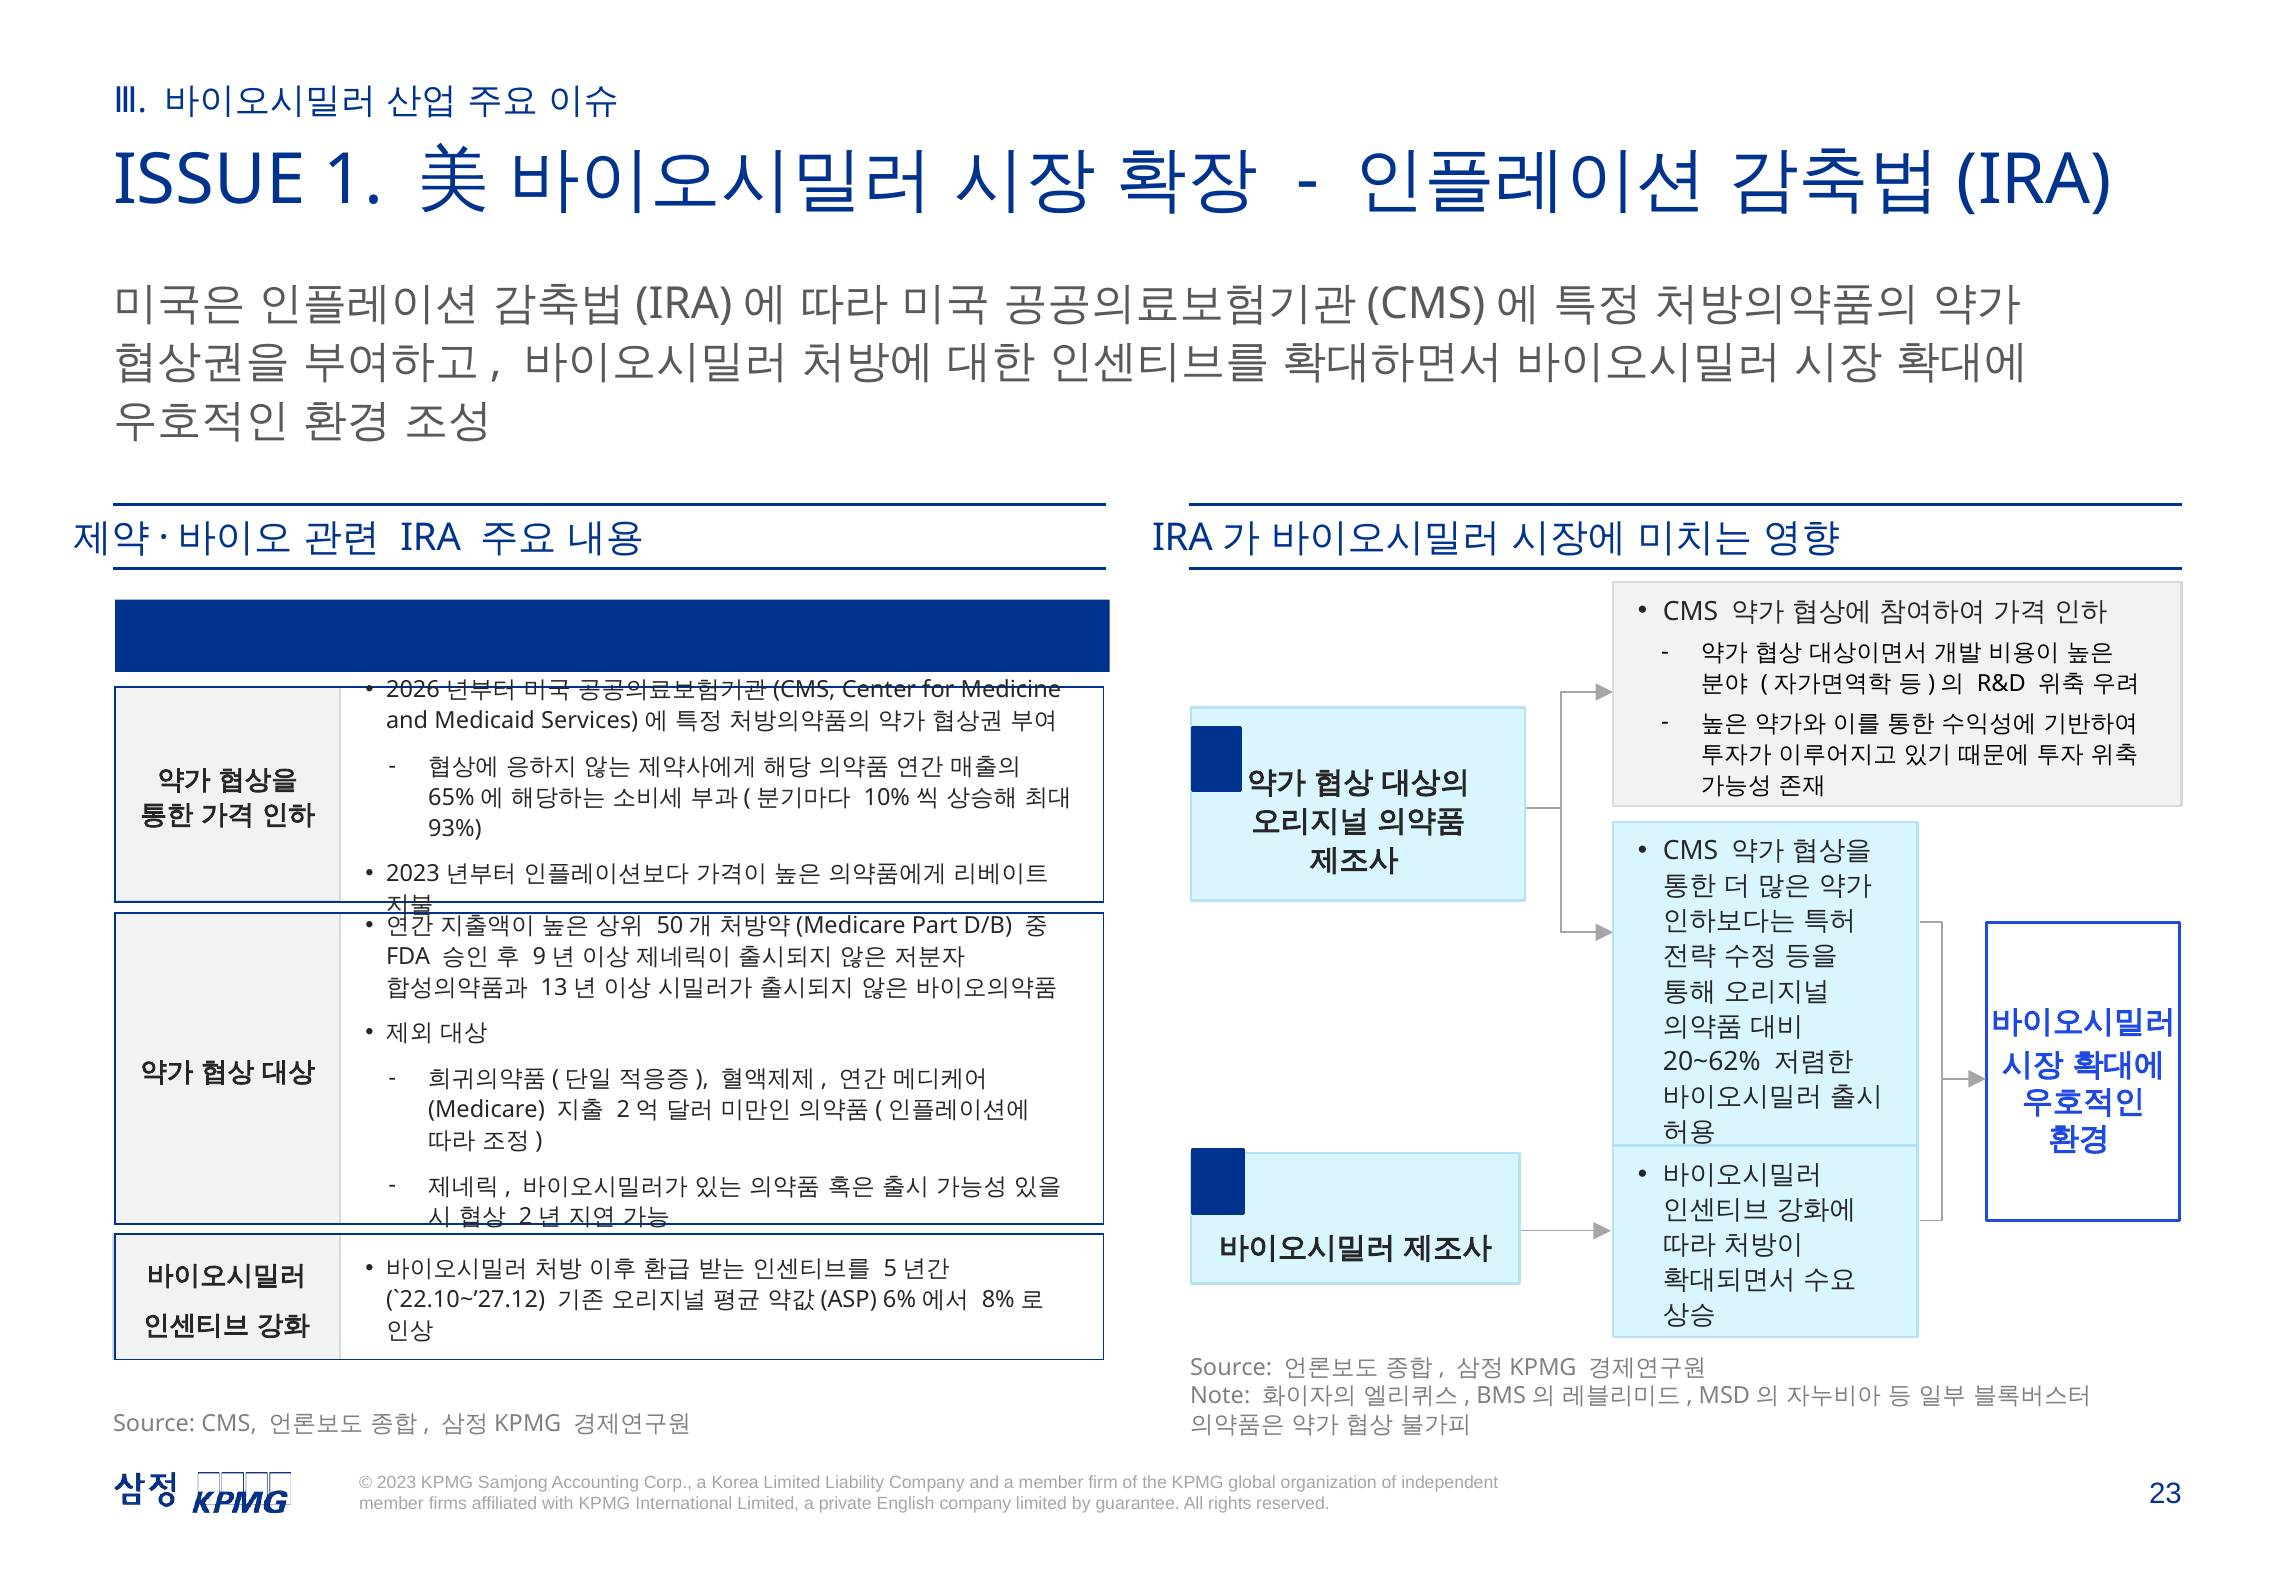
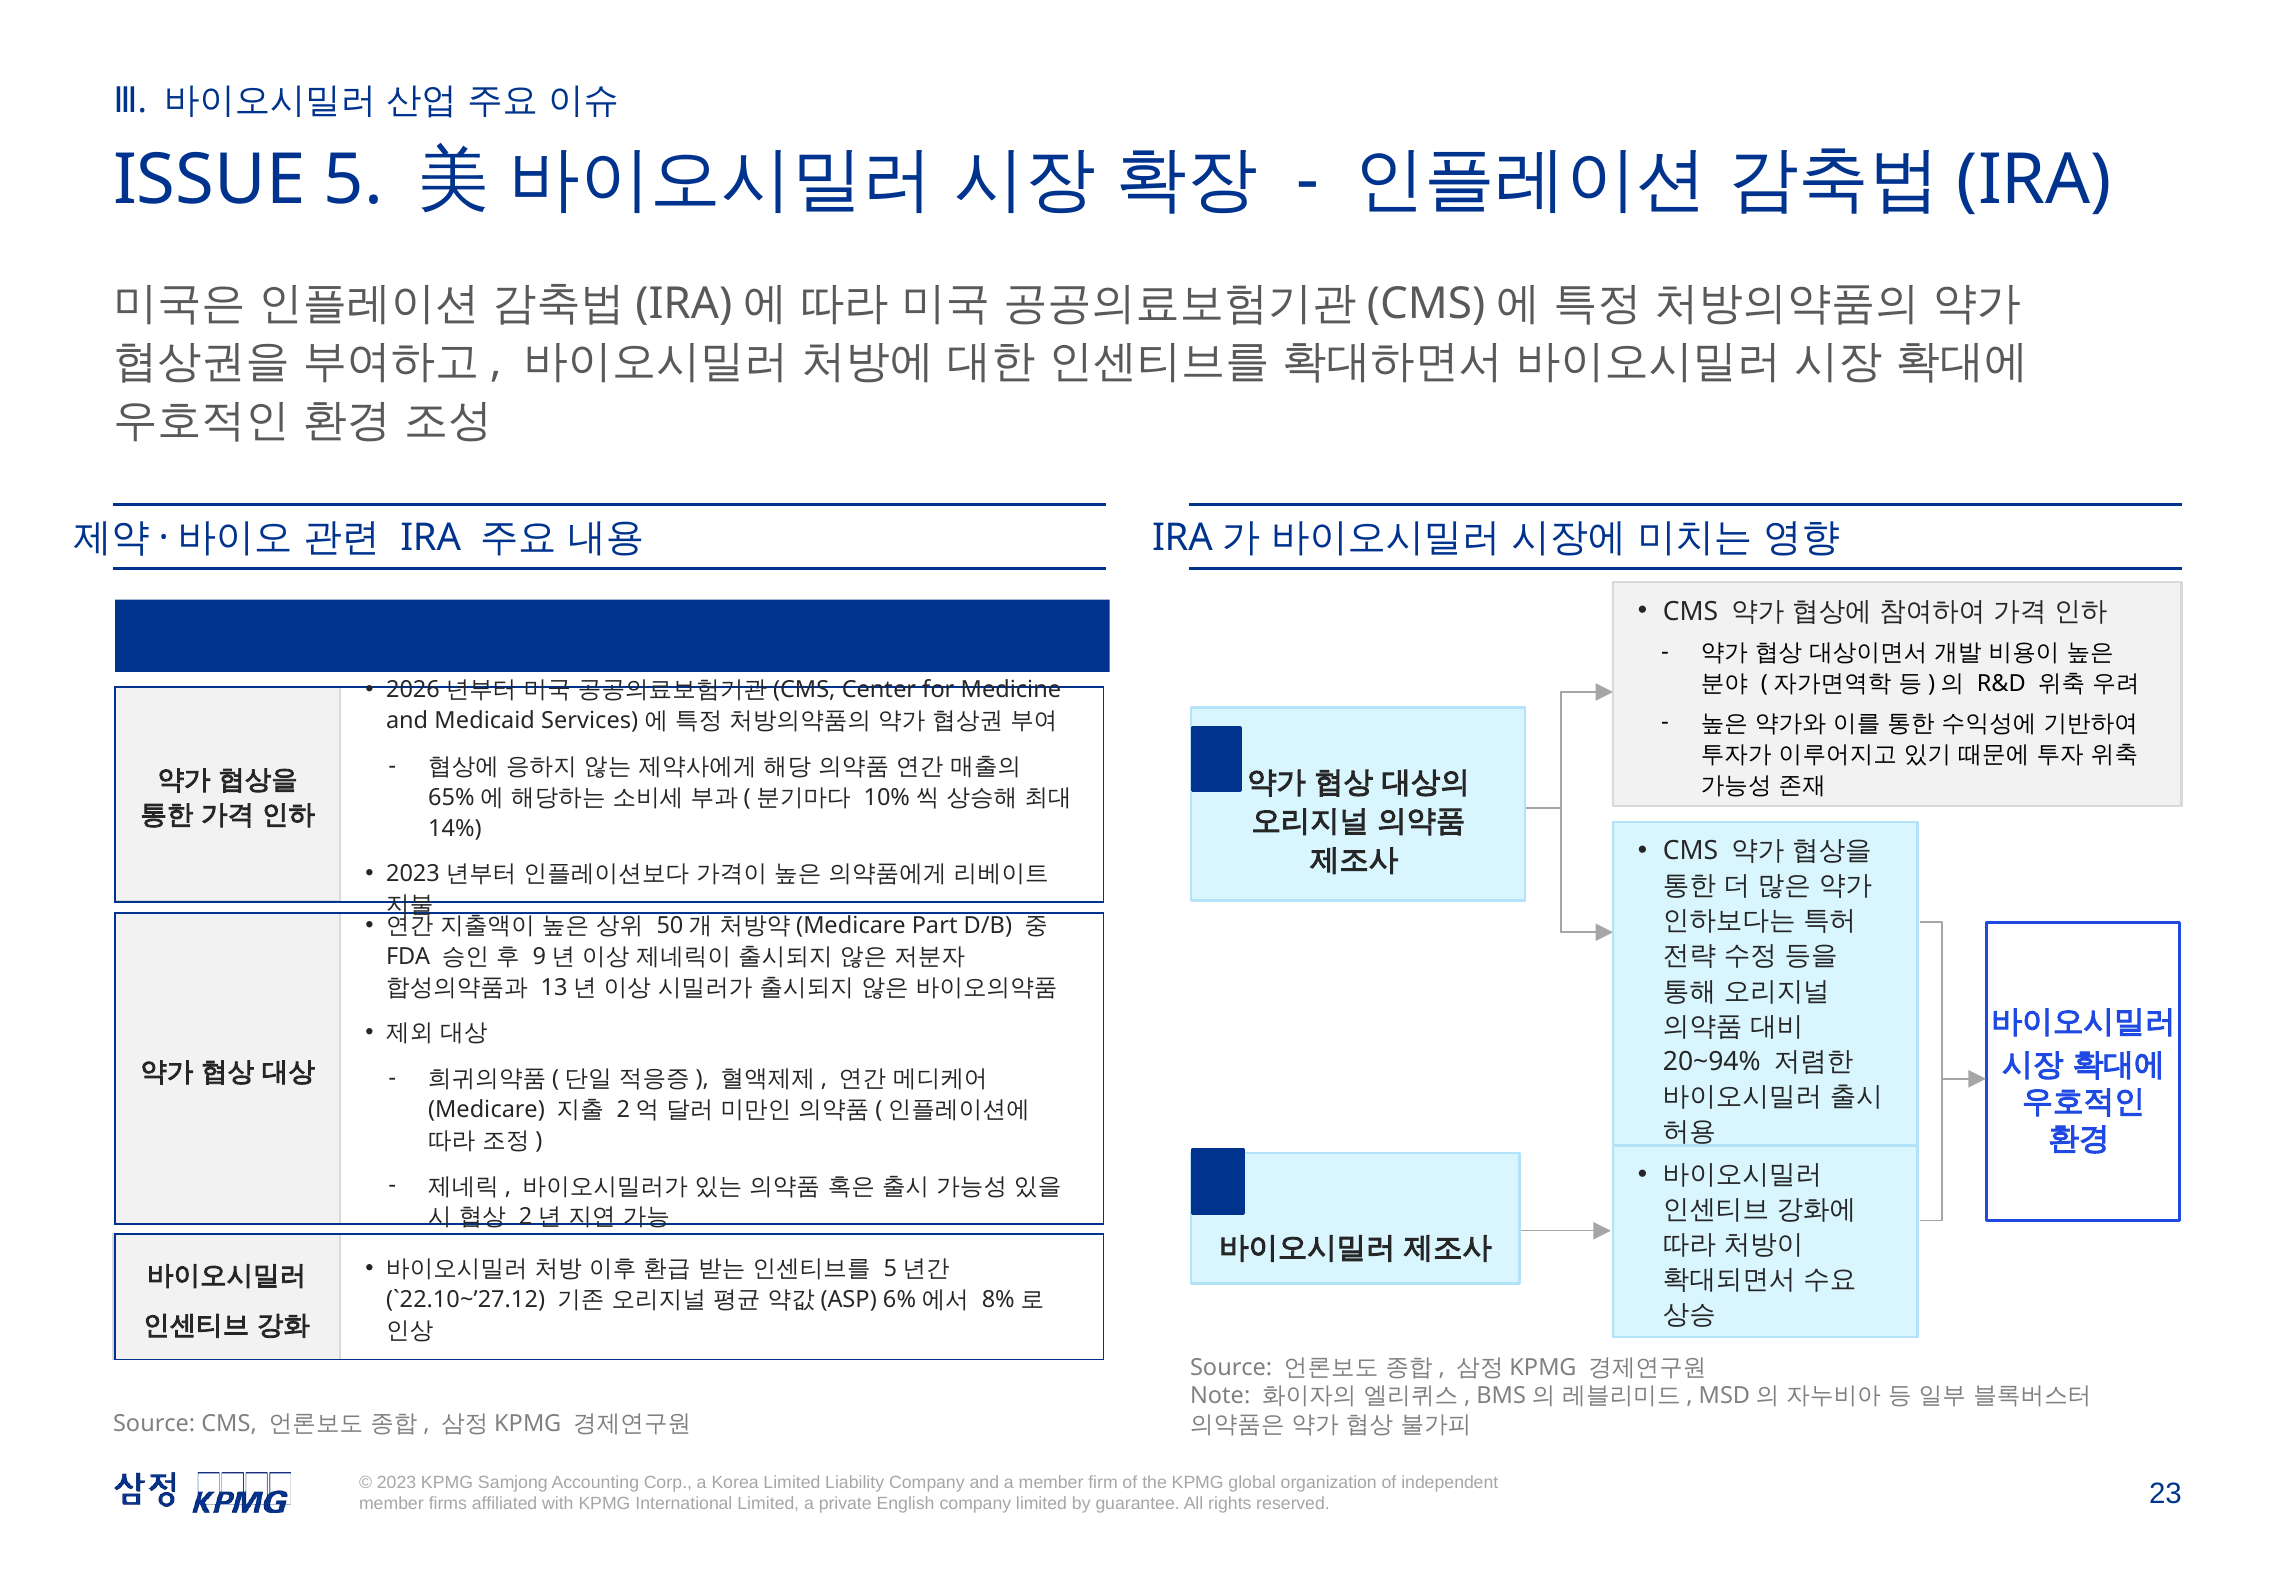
1: 1 -> 5 (353, 180)
93%: 93% -> 14% (455, 828)
20~62%: 20~62% -> 20~94% (1712, 1061)
